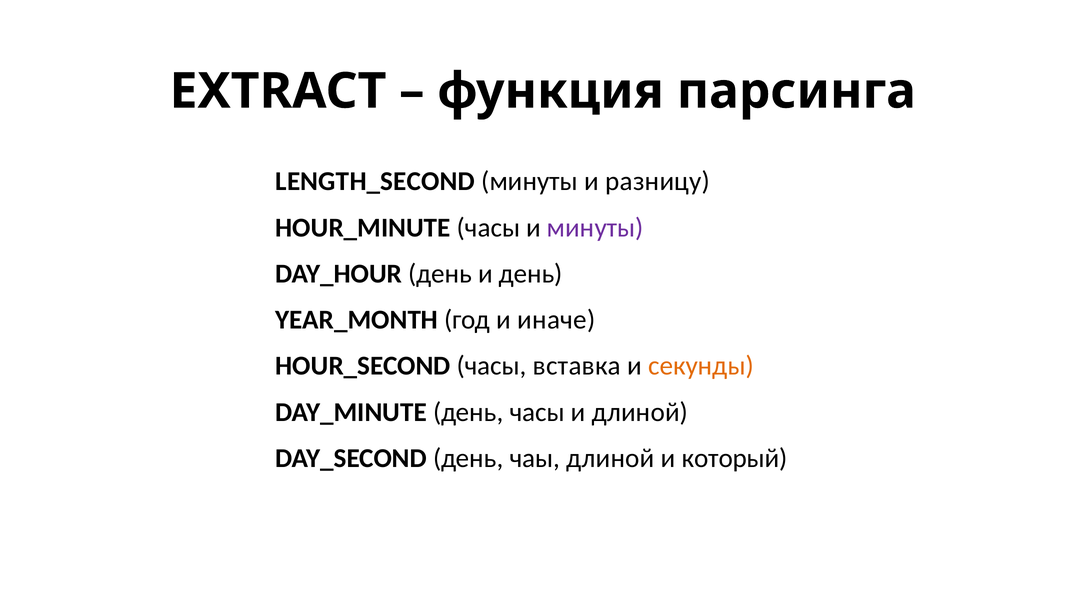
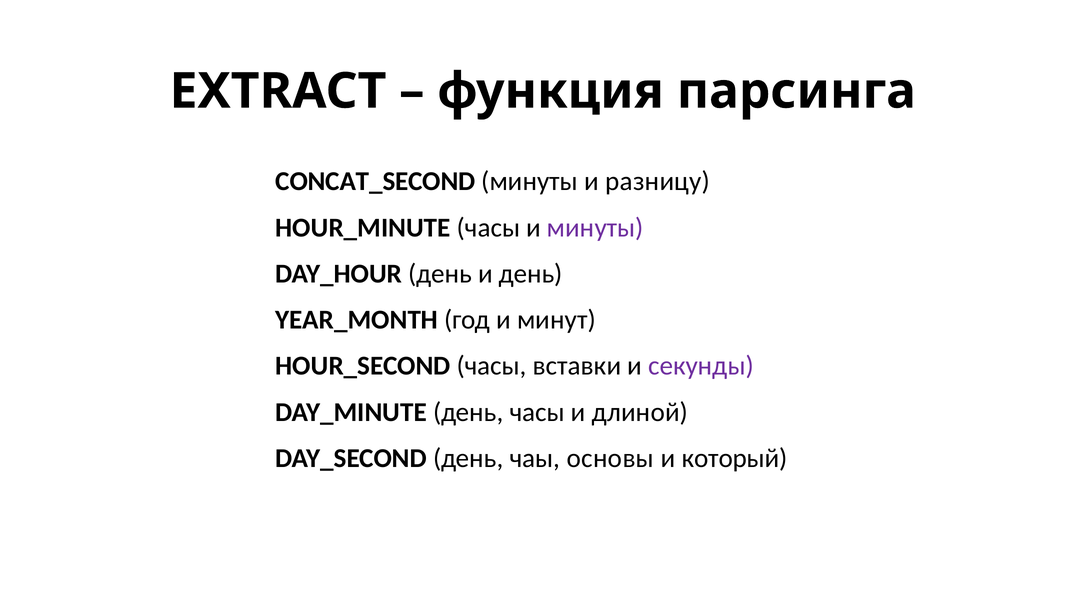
LENGTH_SECOND: LENGTH_SECOND -> CONCAT_SECOND (375, 181)
иначе: иначе -> минут (557, 320)
вставка: вставка -> вставки (577, 366)
секунды colour: orange -> purple (701, 366)
чаы длиной: длиной -> основы (610, 458)
